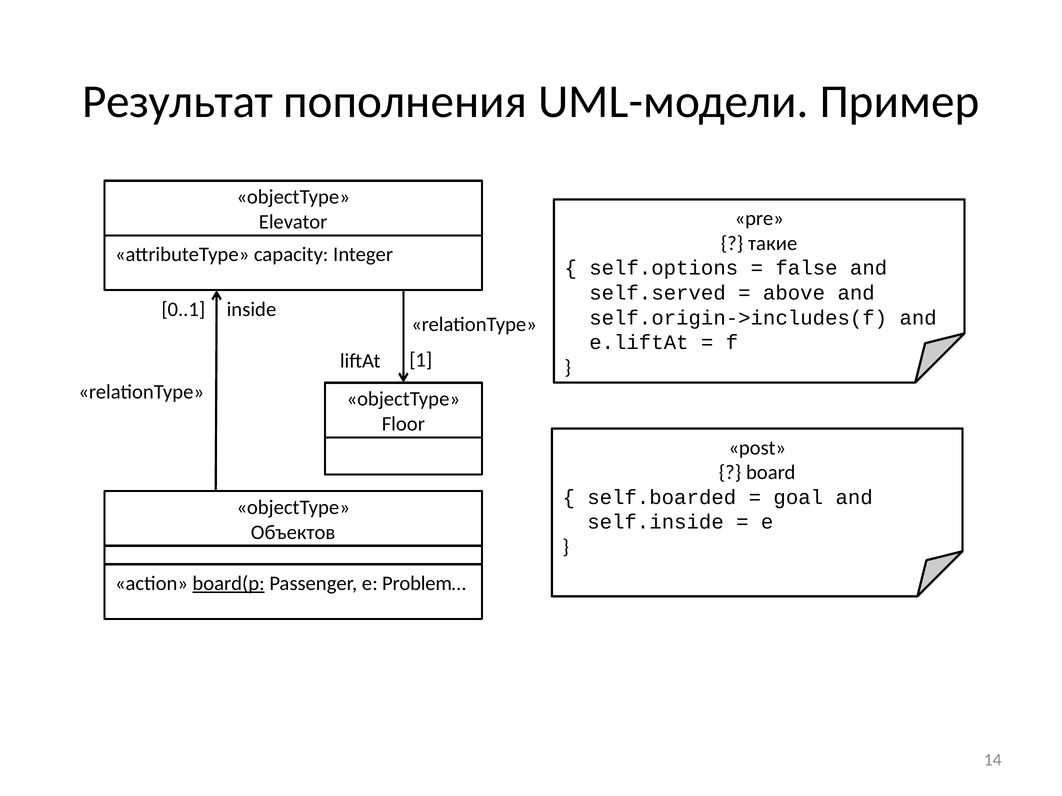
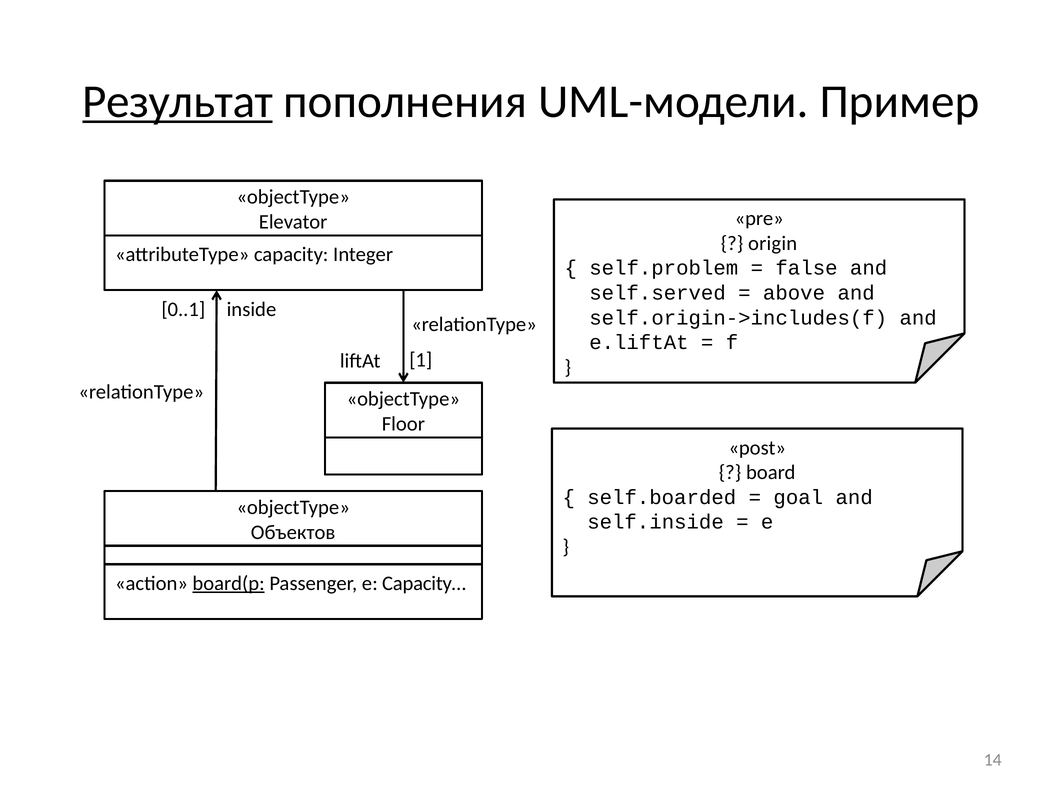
Результат underline: none -> present (178, 102)
такие: такие -> origin (773, 244)
self.options: self.options -> self.problem (664, 268)
Problem…: Problem… -> Capacity… (424, 584)
